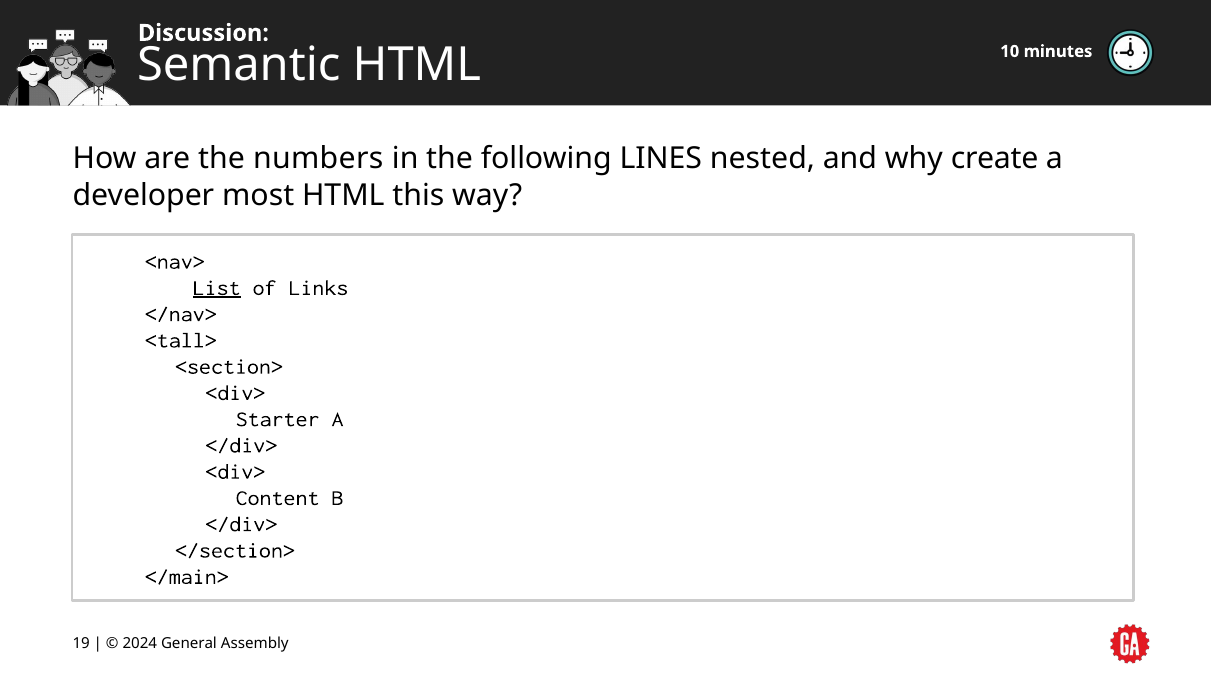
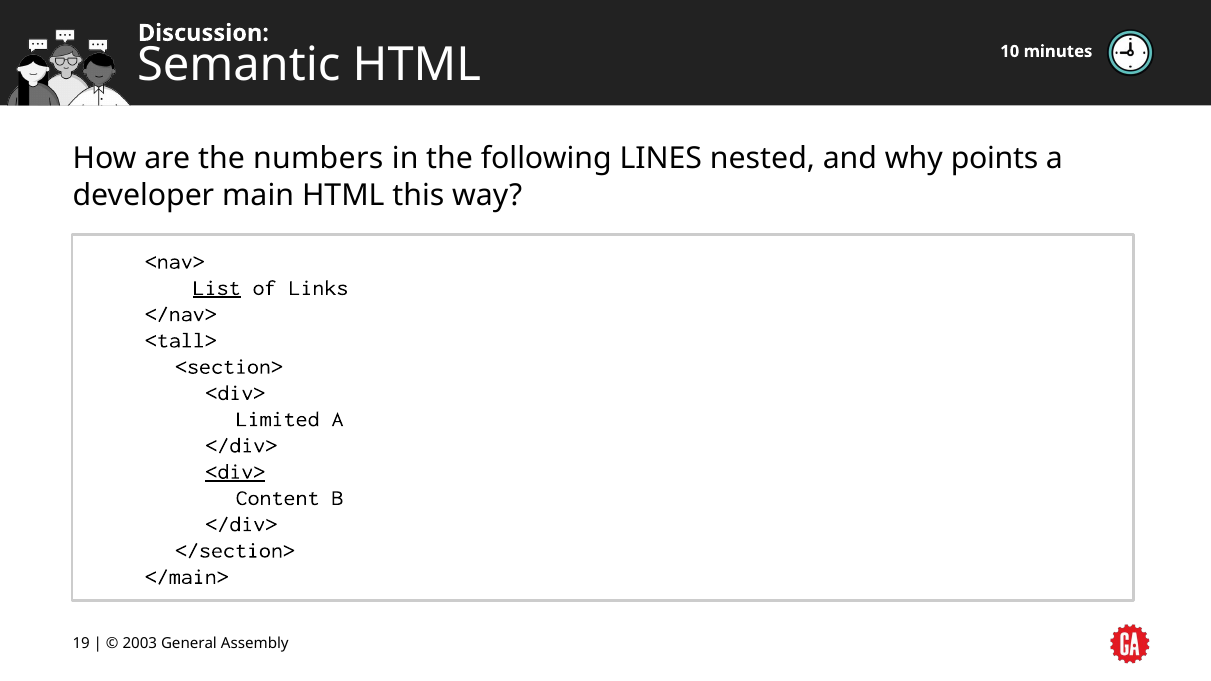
create: create -> points (995, 159)
most: most -> main (258, 195)
Starter: Starter -> Limited (278, 419)
<div> underline: none -> present (235, 472)
2024: 2024 -> 2003 (140, 643)
